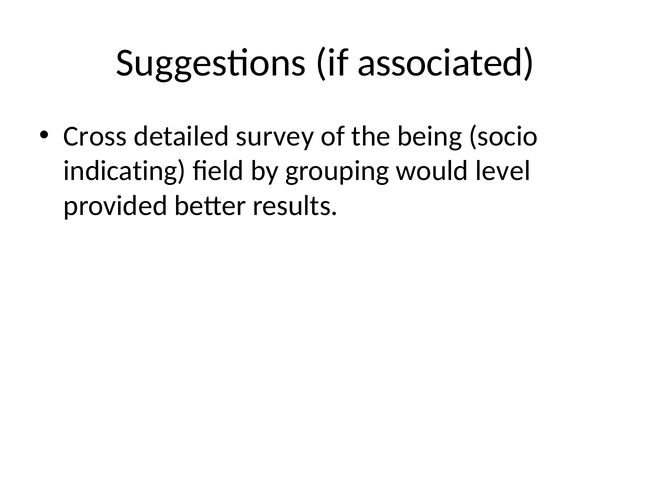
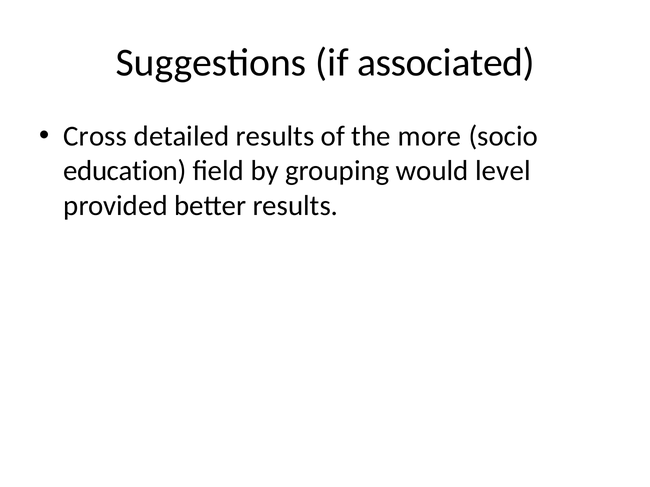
detailed survey: survey -> results (275, 136)
being: being -> more (430, 136)
indicating: indicating -> education (125, 171)
